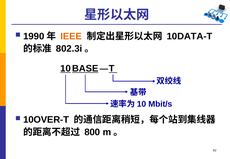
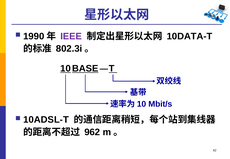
IEEE colour: orange -> purple (71, 36)
10OVER-T: 10OVER-T -> 10ADSL-T (46, 120)
800: 800 -> 962 (92, 132)
